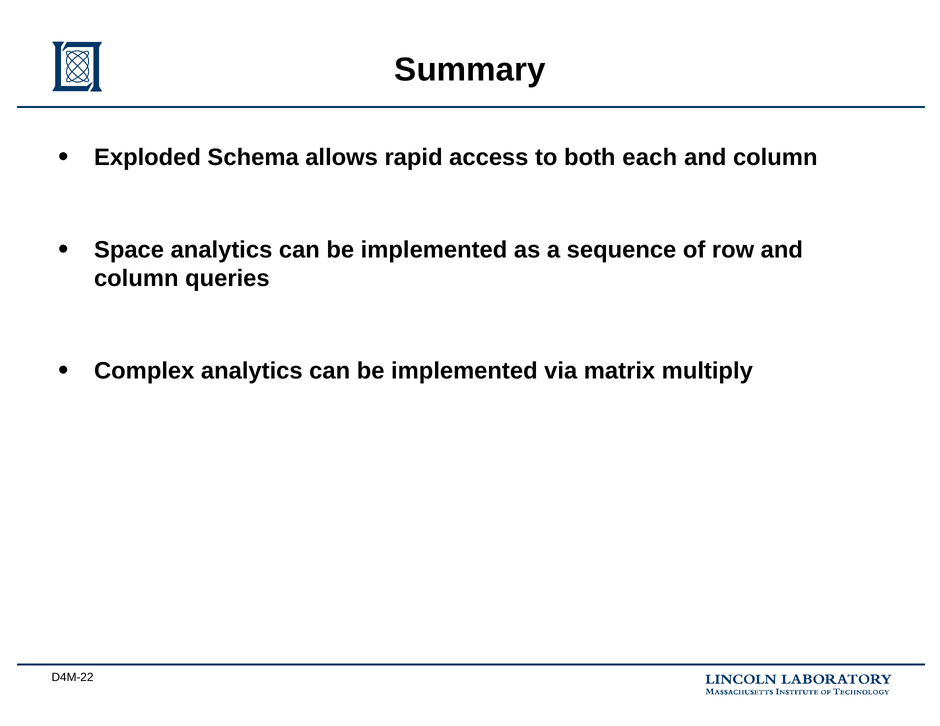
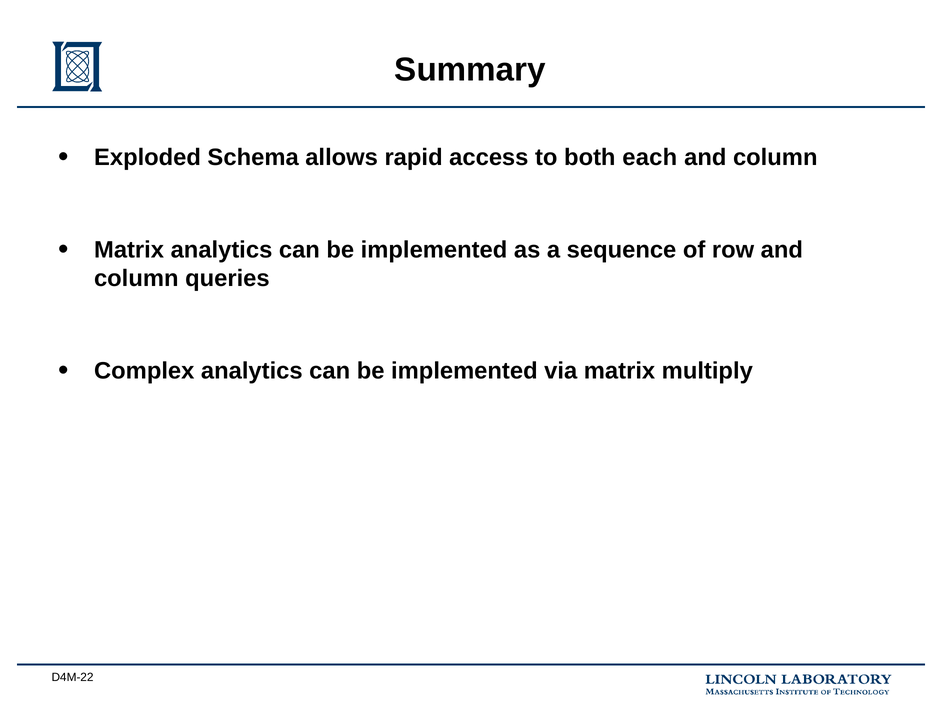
Space: Space -> Matrix (129, 250)
